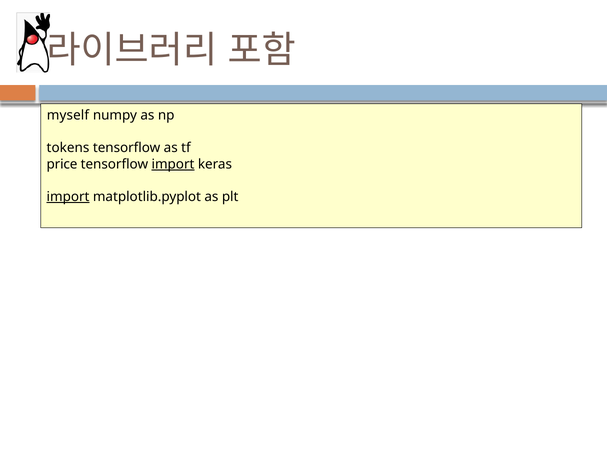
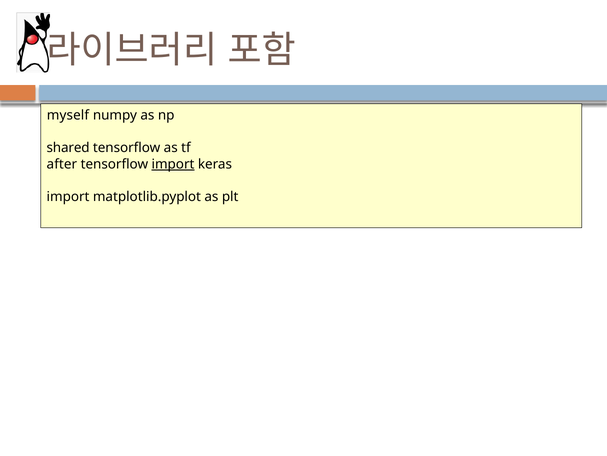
tokens: tokens -> shared (68, 148)
price: price -> after (62, 164)
import underline: present -> none (68, 196)
